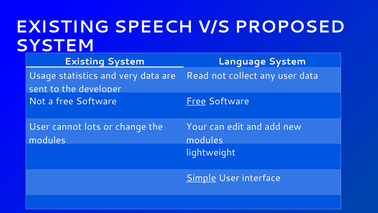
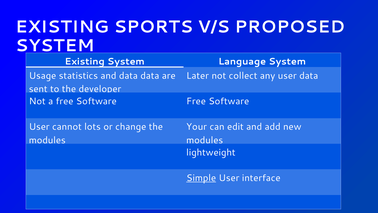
SPEECH: SPEECH -> SPORTS (153, 27)
and very: very -> data (128, 76)
Read: Read -> Later (198, 76)
Free underline: present -> none (196, 101)
